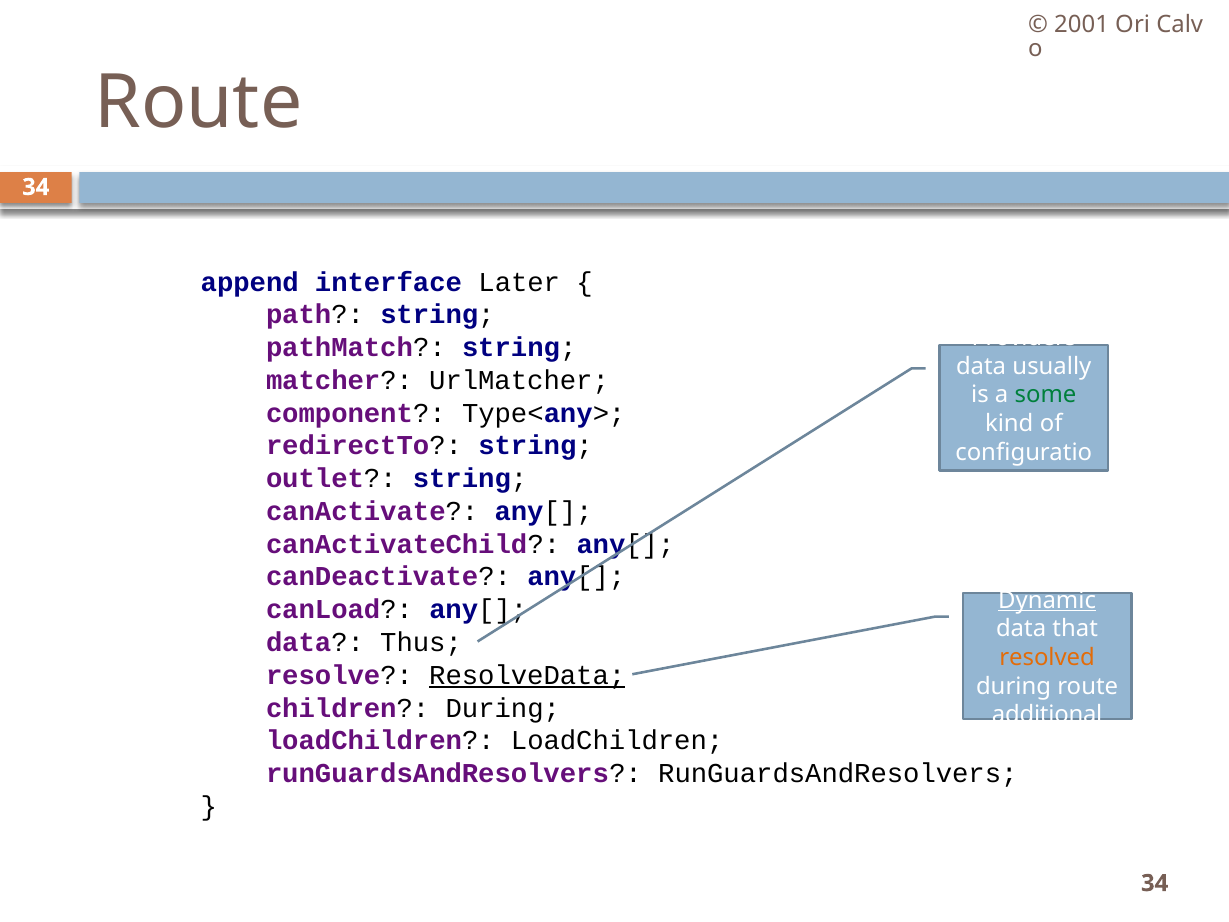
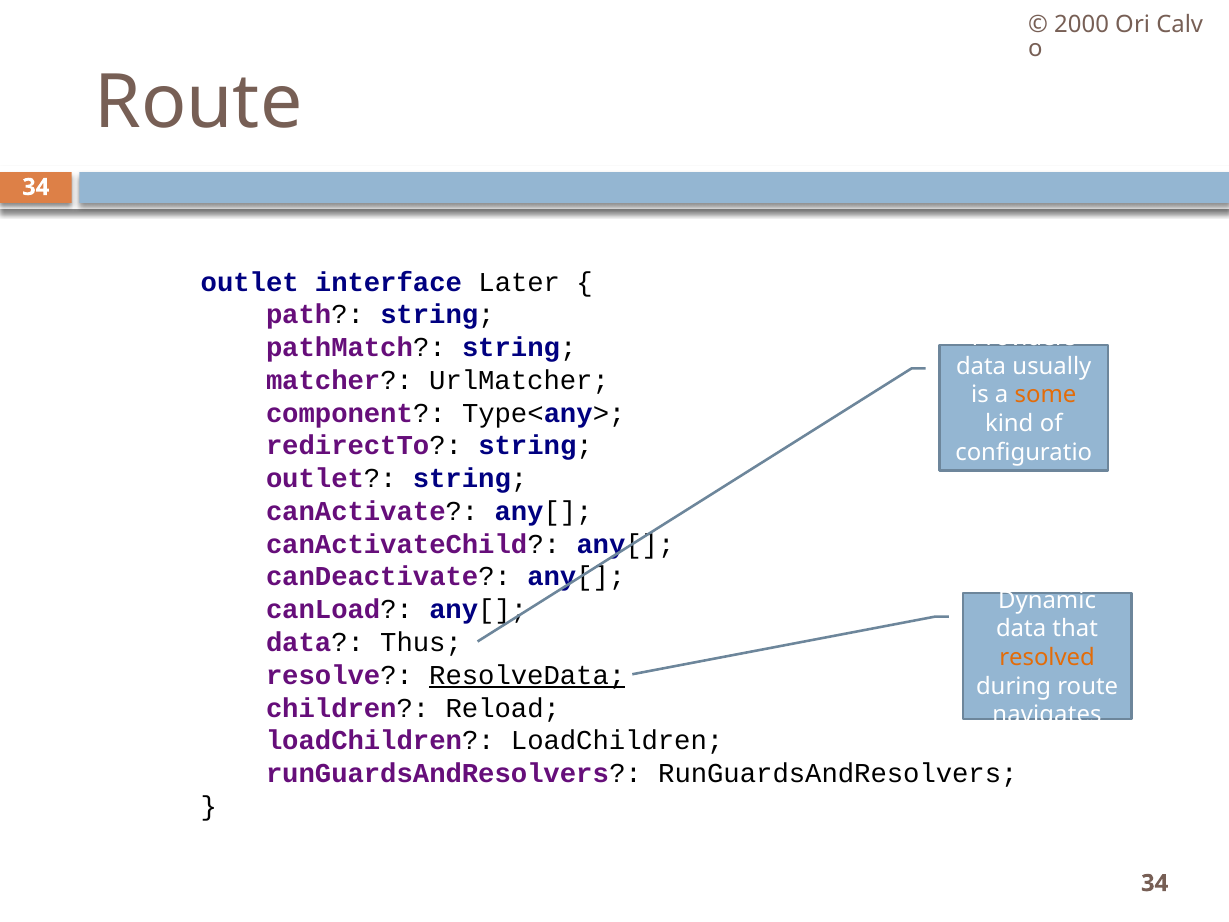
2001: 2001 -> 2000 (1082, 24)
append: append -> outlet (250, 282)
some colour: green -> orange (1045, 395)
Dynamic underline: present -> none (1047, 600)
children During: During -> Reload (503, 708)
additional: additional -> navigates (1047, 715)
